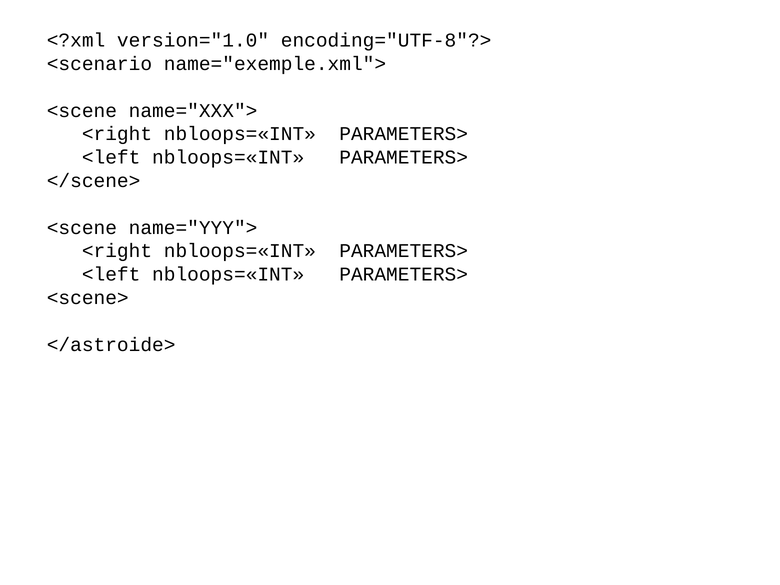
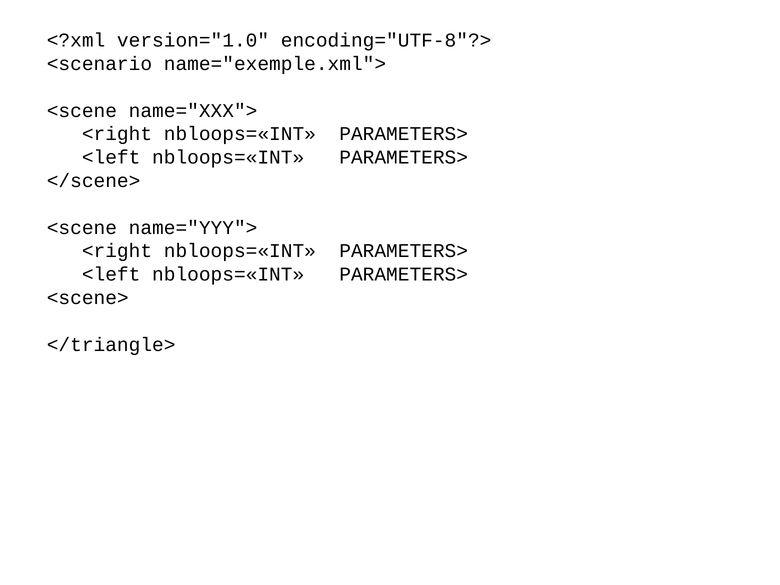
</astroide>: </astroide> -> </triangle> (111, 345)
